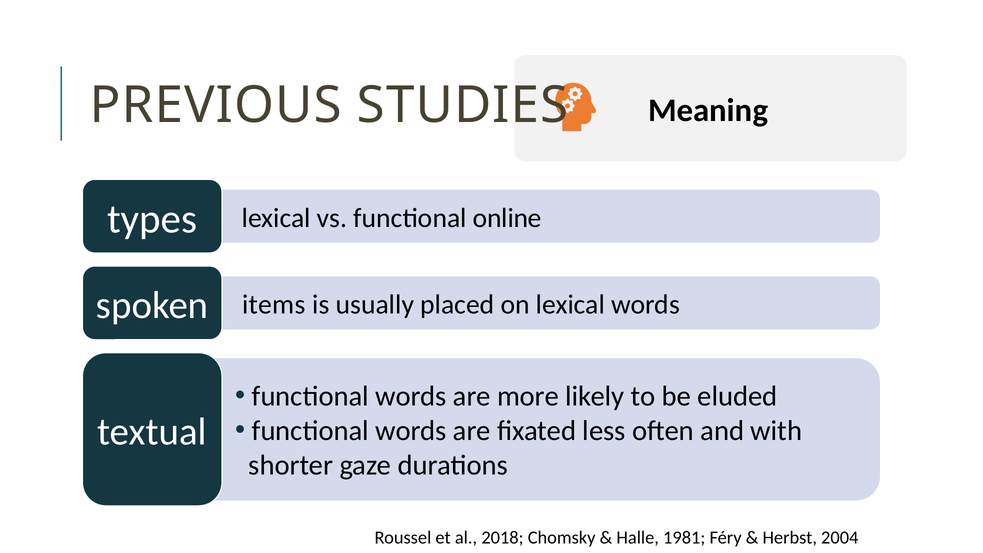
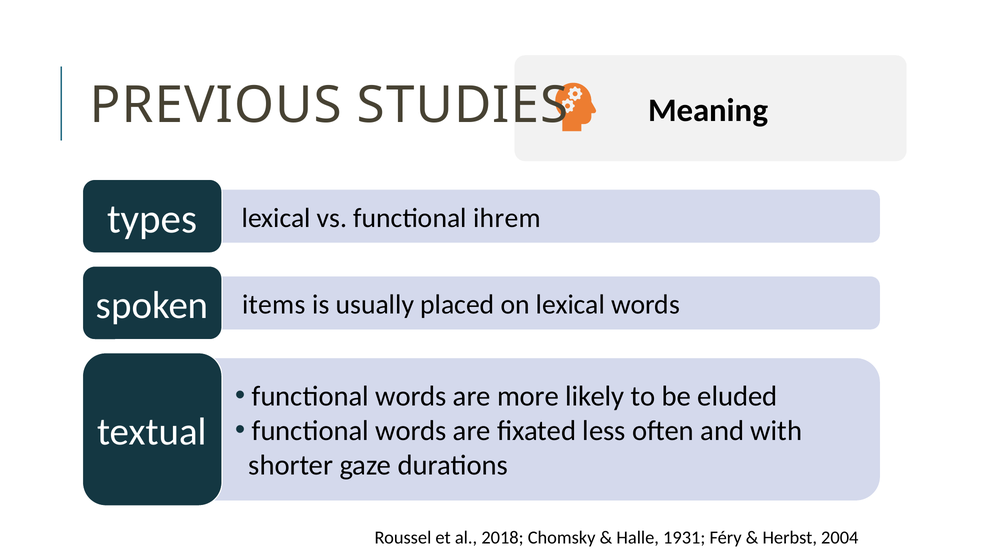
online: online -> ihrem (507, 218)
1981: 1981 -> 1931 (684, 538)
